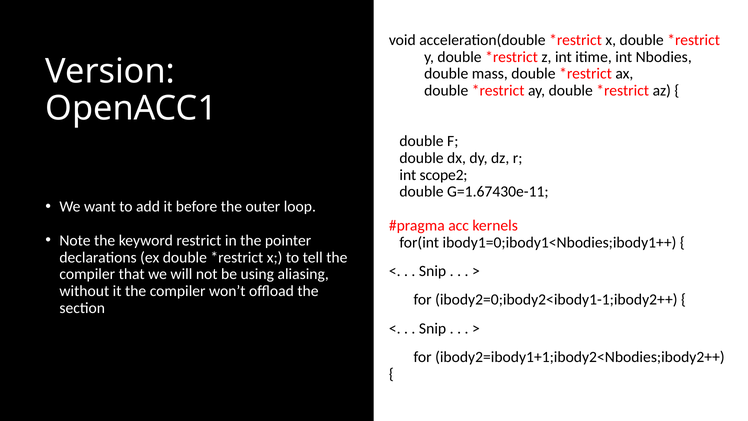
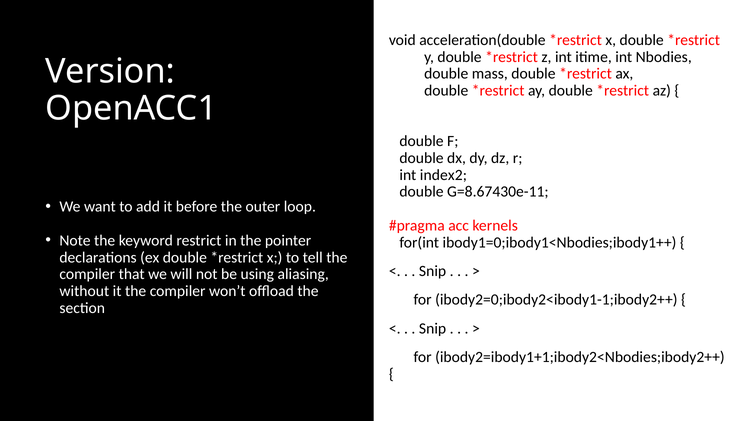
scope2: scope2 -> index2 (443, 175)
G=1.67430e-11: G=1.67430e-11 -> G=8.67430e-11 (498, 192)
